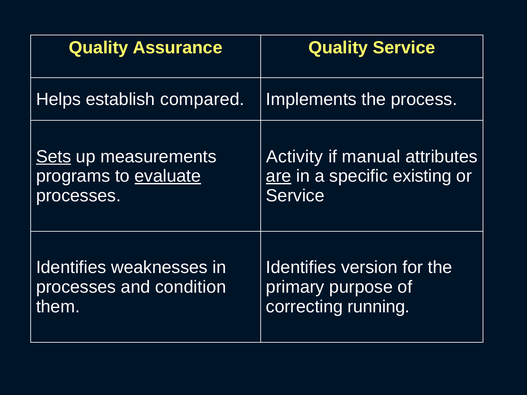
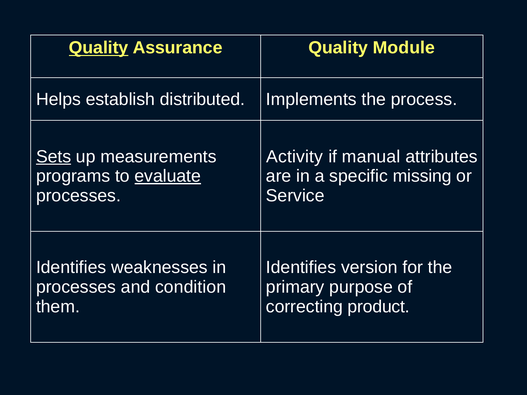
Quality underline: none -> present (99, 48)
Quality Service: Service -> Module (404, 48)
compared: compared -> distributed (202, 99)
are underline: present -> none (279, 176)
existing: existing -> missing (422, 176)
running: running -> product (379, 307)
